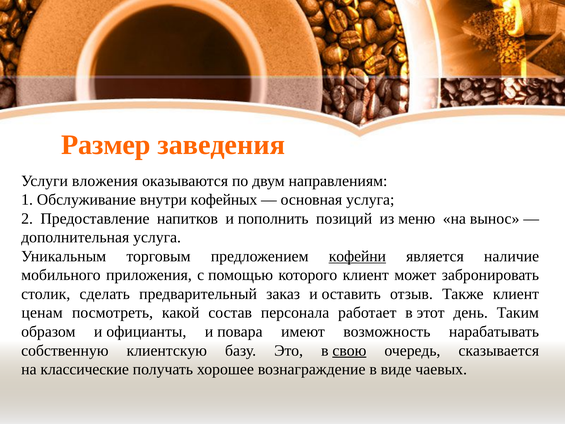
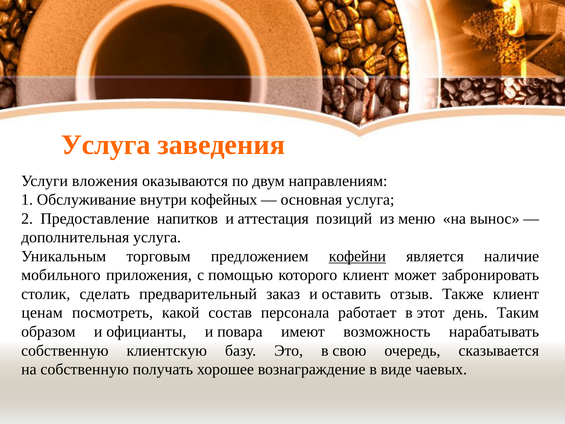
Размер: Размер -> Услуга (106, 145)
пополнить: пополнить -> аттестация (273, 218)
свою underline: present -> none (349, 350)
на классические: классические -> собственную (85, 369)
